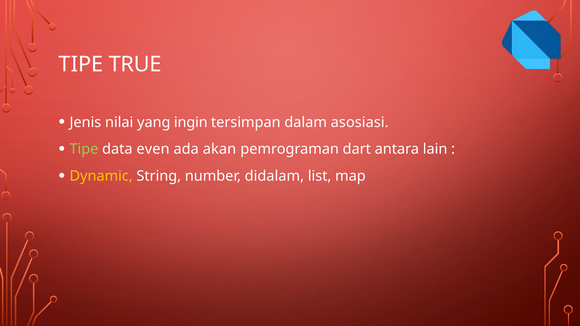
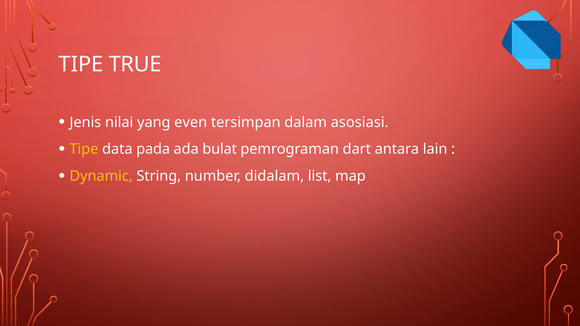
ingin: ingin -> even (191, 122)
Tipe colour: light green -> yellow (84, 149)
even: even -> pada (153, 149)
akan: akan -> bulat (220, 149)
